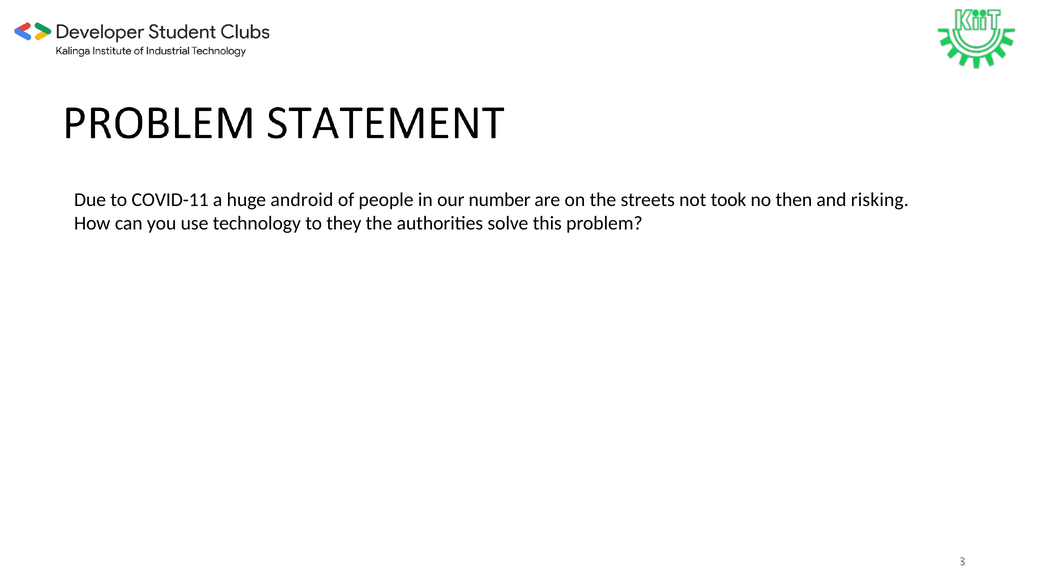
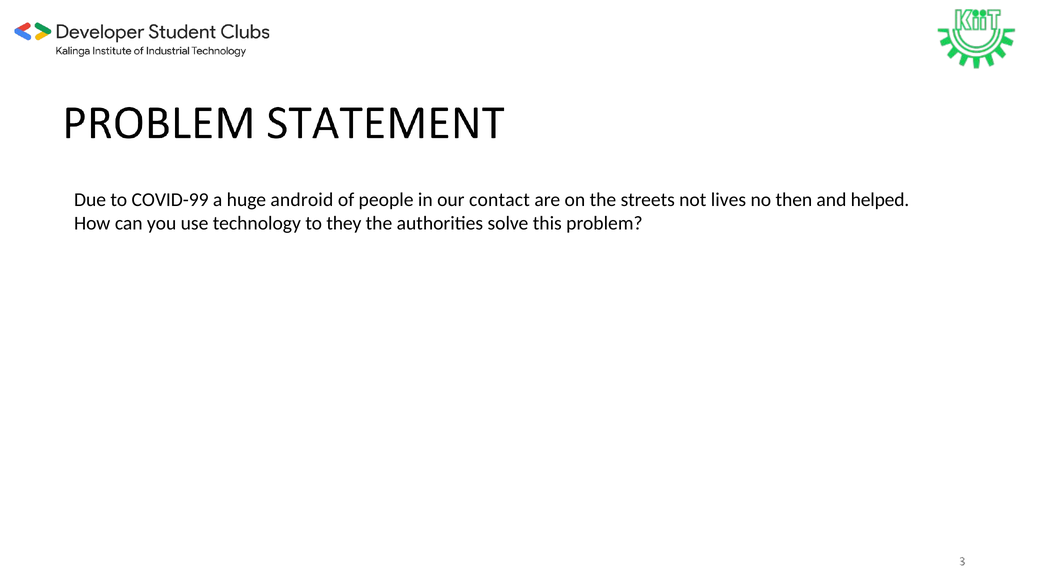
COVID-11: COVID-11 -> COVID-99 (170, 200)
number: number -> contact (499, 200)
took: took -> lives (728, 200)
risking: risking -> helped (880, 200)
